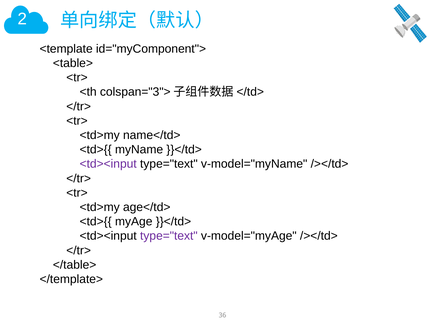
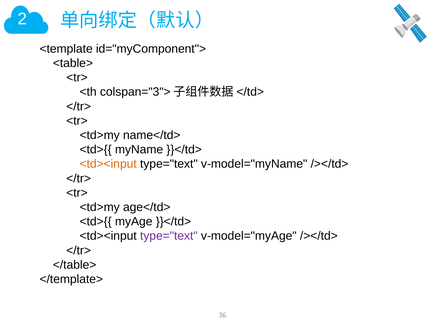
<td><input colour: purple -> orange (108, 164)
